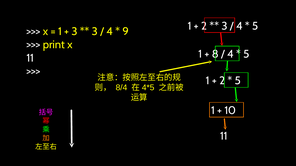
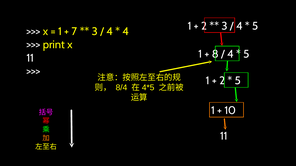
3: 3 -> 7 (74, 32)
9: 9 -> 4 (126, 32)
